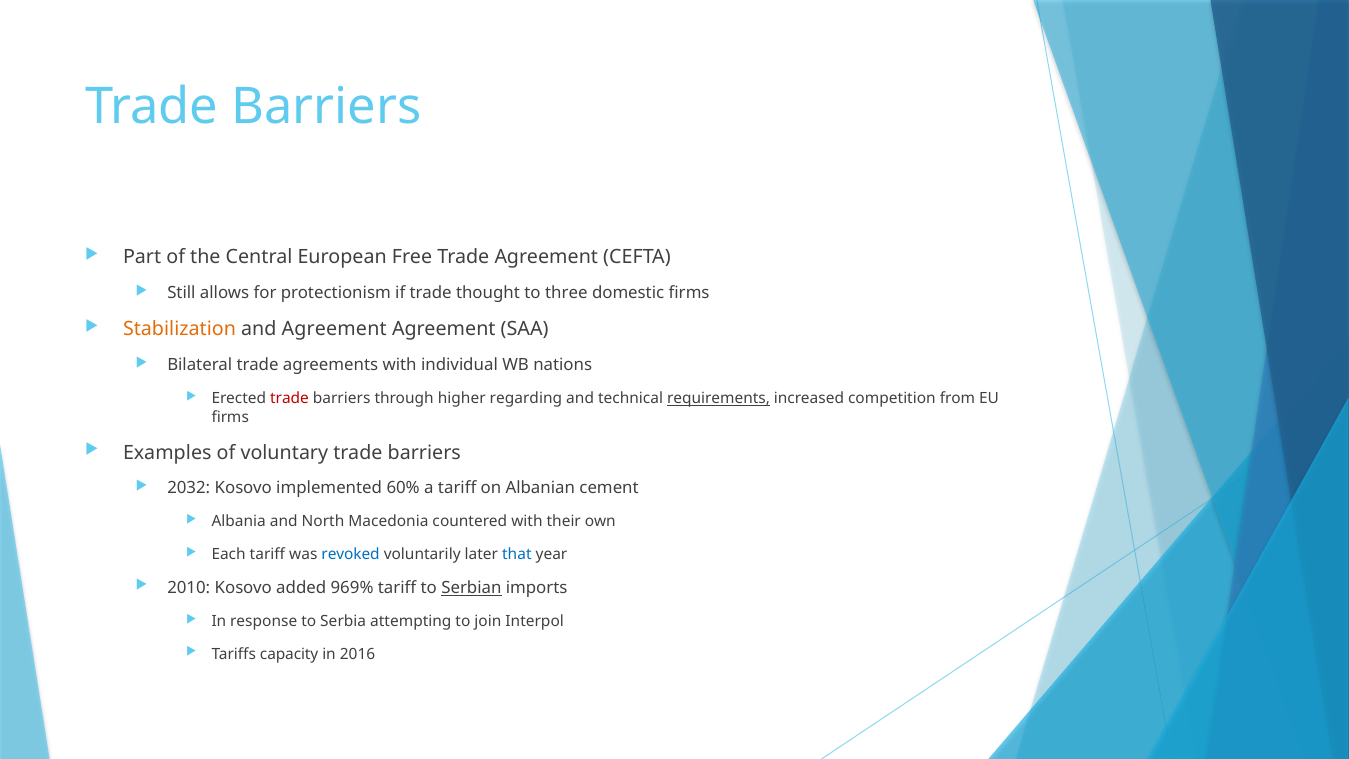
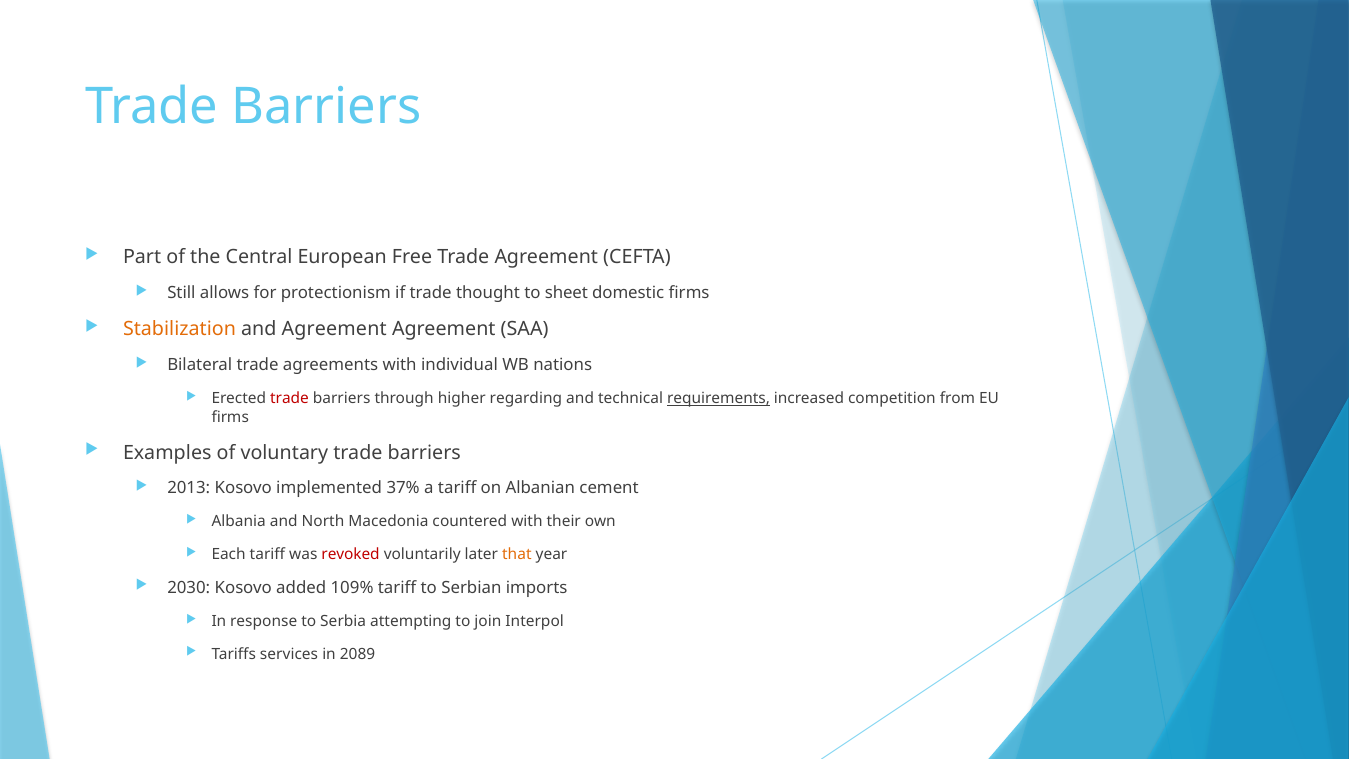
three: three -> sheet (566, 293)
2032: 2032 -> 2013 (189, 488)
60%: 60% -> 37% (403, 488)
revoked colour: blue -> red (351, 554)
that colour: blue -> orange (517, 554)
2010: 2010 -> 2030 (189, 588)
969%: 969% -> 109% (352, 588)
Serbian underline: present -> none (471, 588)
capacity: capacity -> services (289, 654)
2016: 2016 -> 2089 (358, 654)
